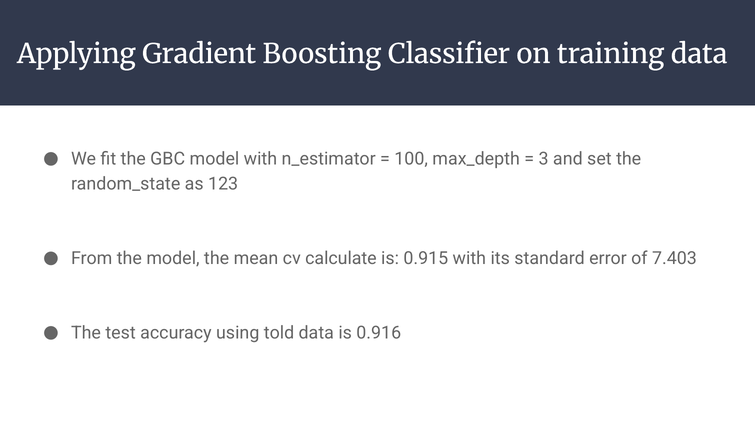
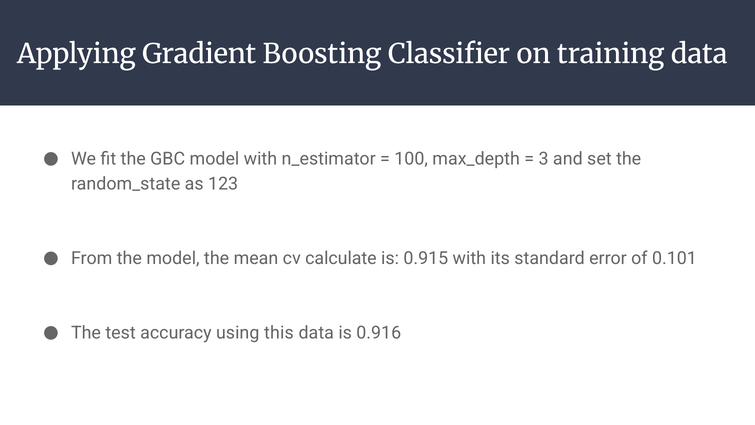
7.403: 7.403 -> 0.101 (674, 258)
told: told -> this (279, 332)
